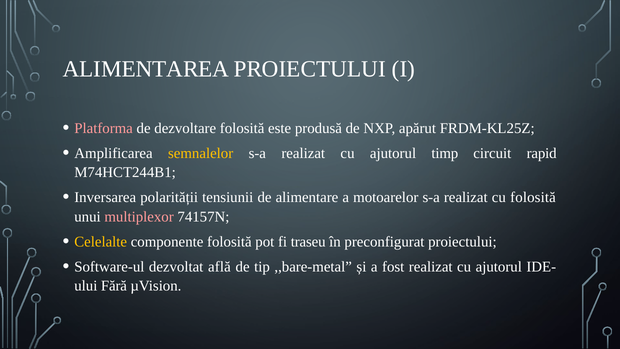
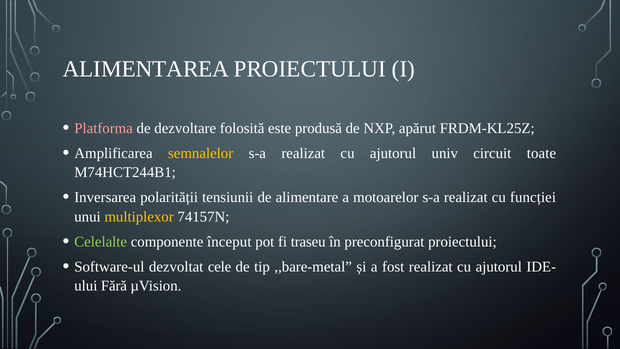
timp: timp -> univ (445, 153)
rapid: rapid -> toate (541, 153)
cu folosită: folosită -> funcției (533, 197)
multiplexor colour: pink -> yellow (139, 217)
Celelalte colour: yellow -> light green (101, 242)
componente folosită: folosită -> început (229, 242)
află: află -> cele (220, 267)
